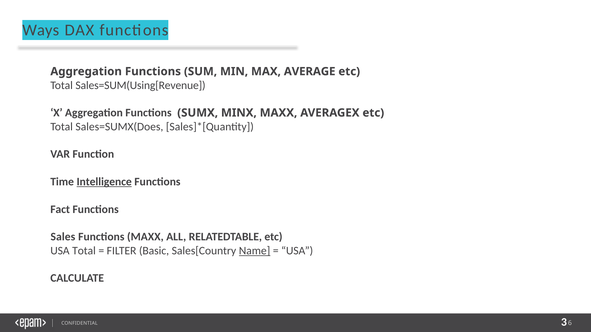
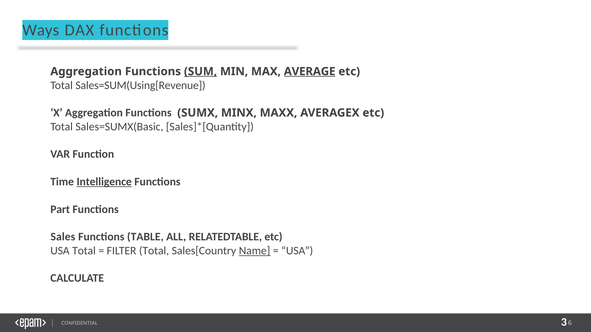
SUM underline: none -> present (201, 72)
AVERAGE underline: none -> present (310, 72)
Sales=SUMX(Does: Sales=SUMX(Does -> Sales=SUMX(Basic (119, 127)
Fact: Fact -> Part (60, 210)
Functions MAXX: MAXX -> TABLE (145, 237)
FILTER Basic: Basic -> Total (154, 251)
